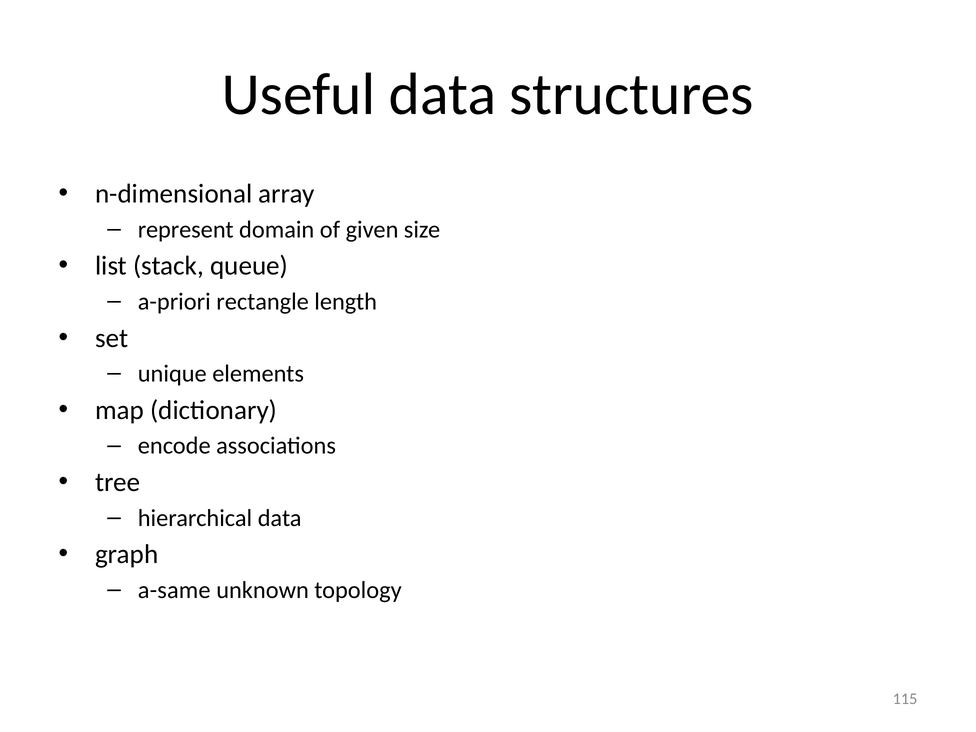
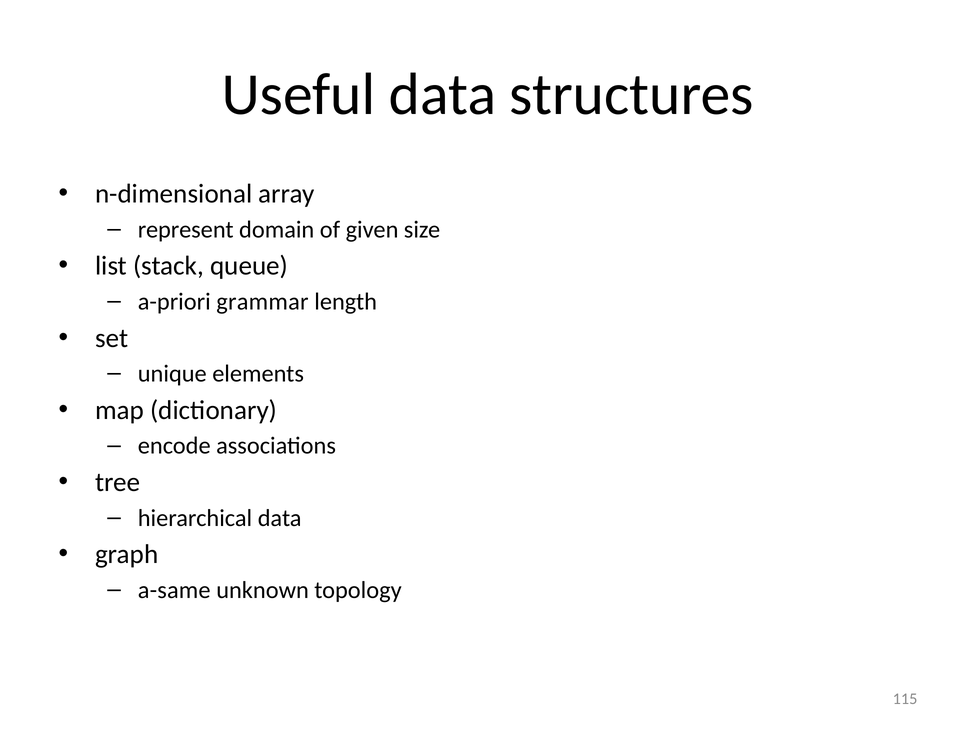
rectangle: rectangle -> grammar (262, 302)
